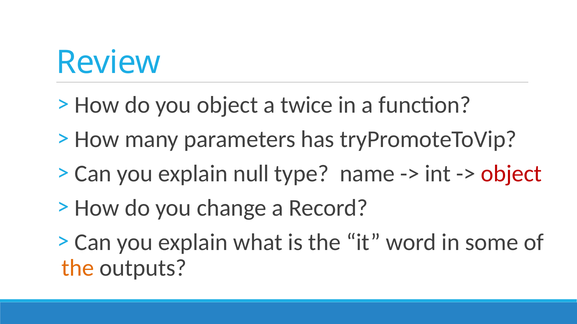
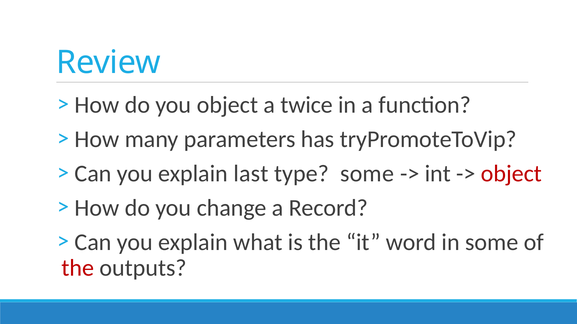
null: null -> last (251, 174)
type name: name -> some (367, 174)
the colour: orange -> red (78, 268)
